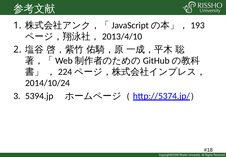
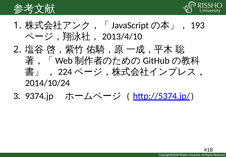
5394.jp: 5394.jp -> 9374.jp (39, 96)
